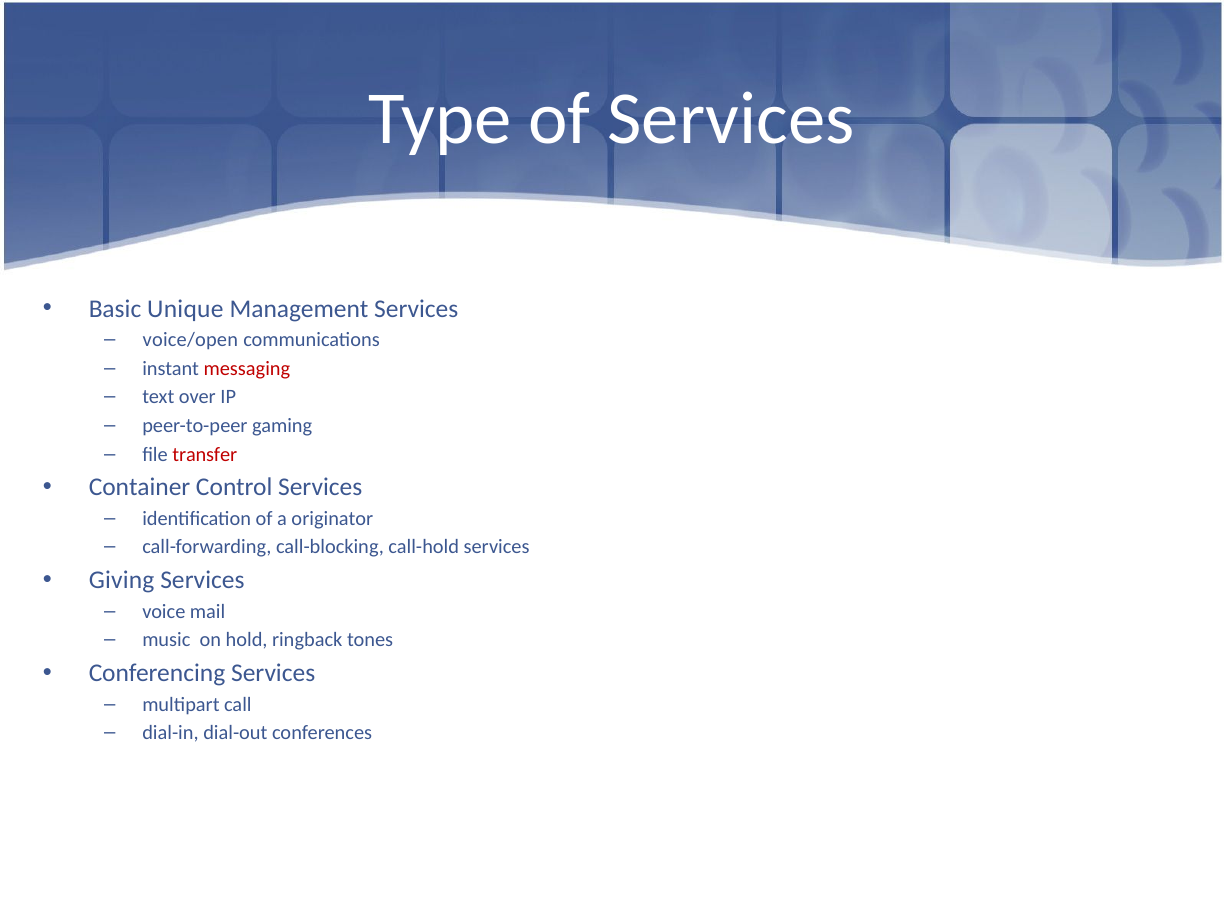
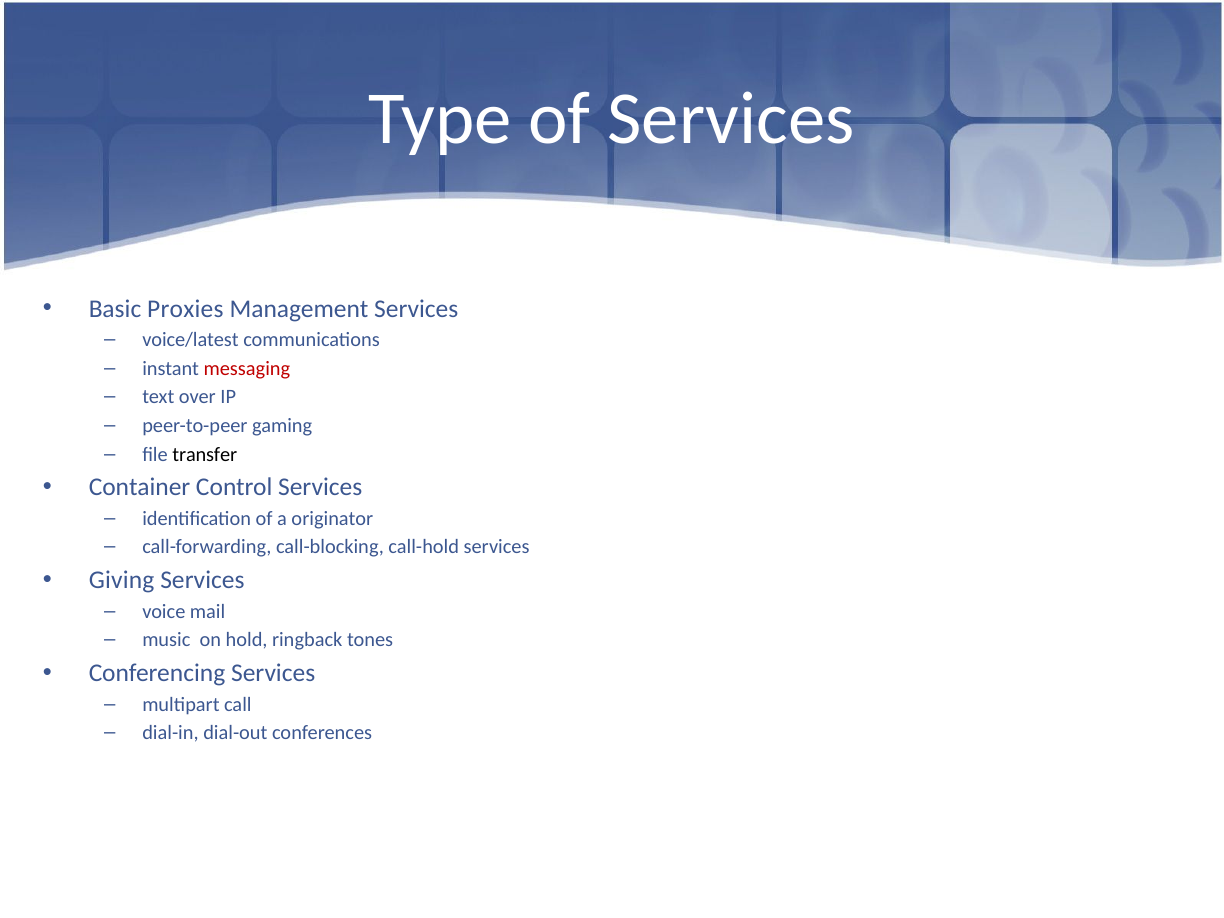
Unique: Unique -> Proxies (185, 309)
voice/open: voice/open -> voice/latest (190, 340)
transfer colour: red -> black (205, 454)
